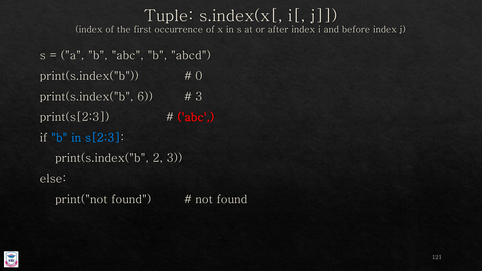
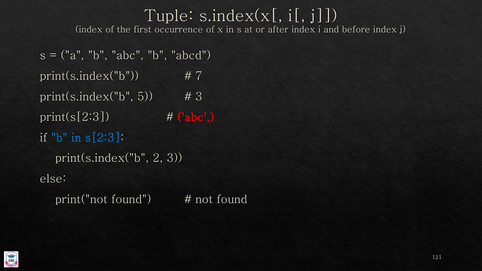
0: 0 -> 7 (199, 76)
6: 6 -> 5 (145, 97)
